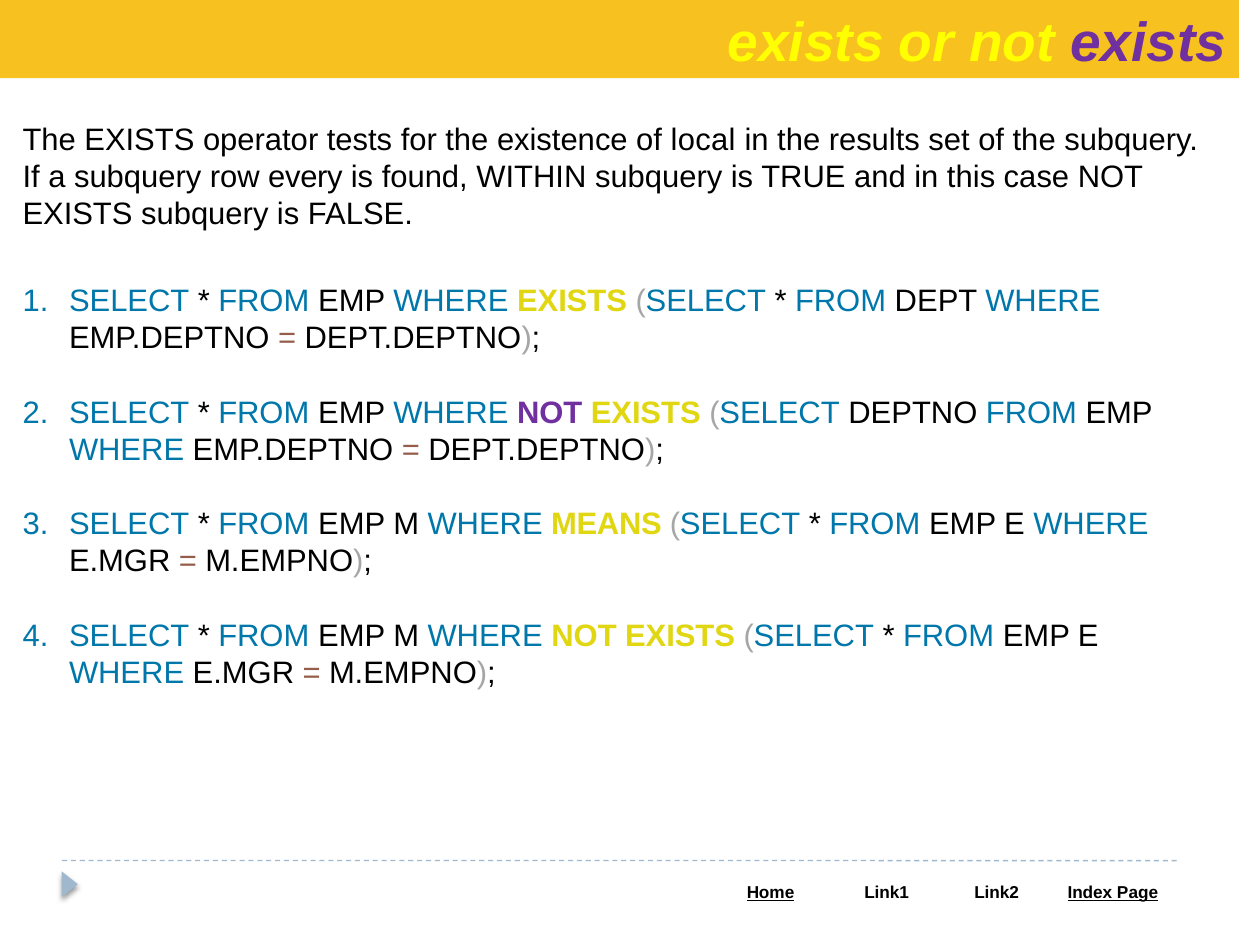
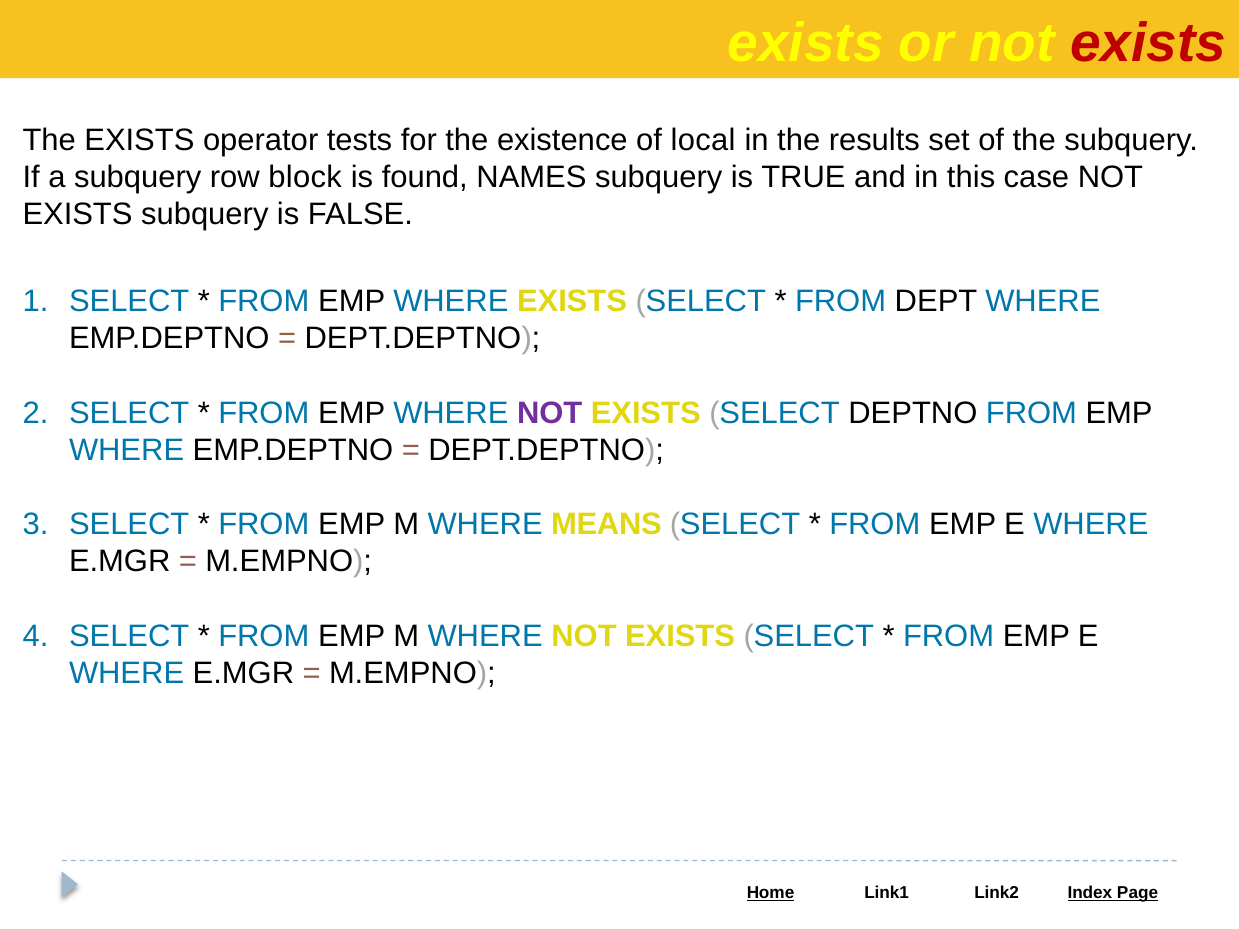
exists colour: purple -> red (1148, 43)
every: every -> block (305, 178)
WITHIN: WITHIN -> NAMES (531, 178)
